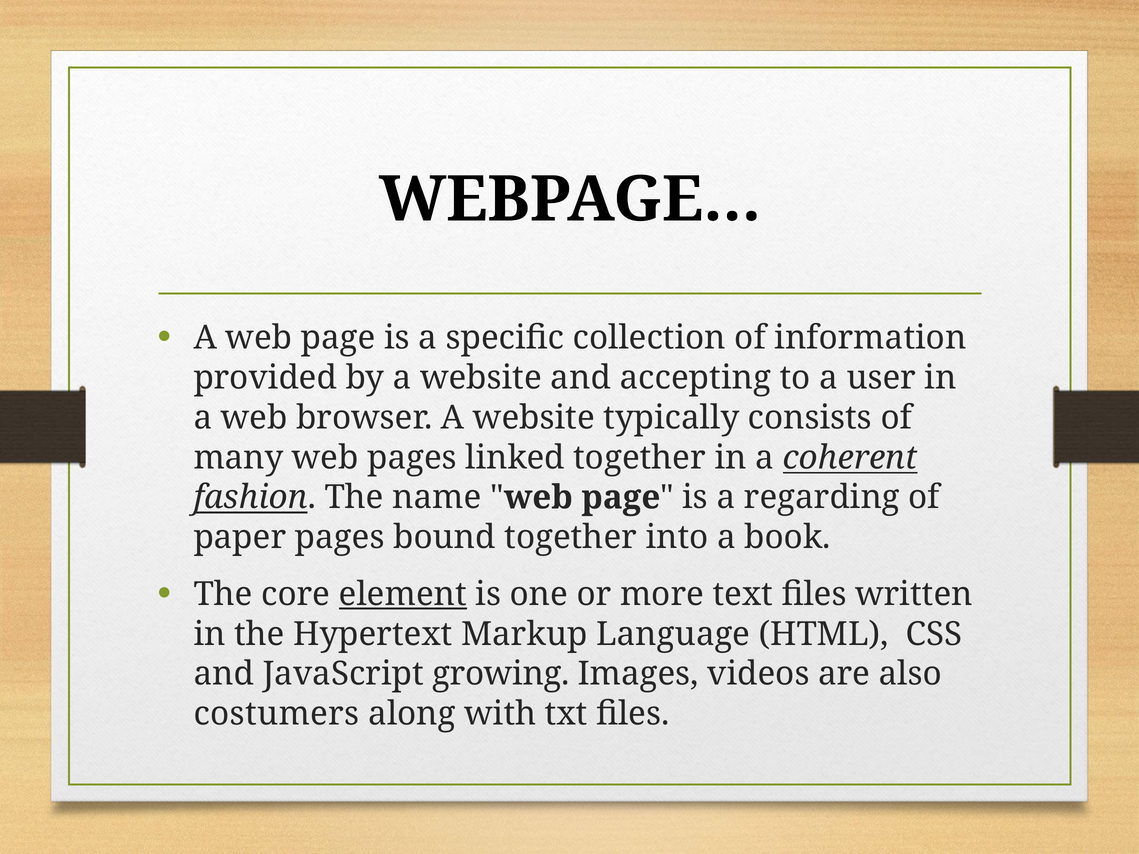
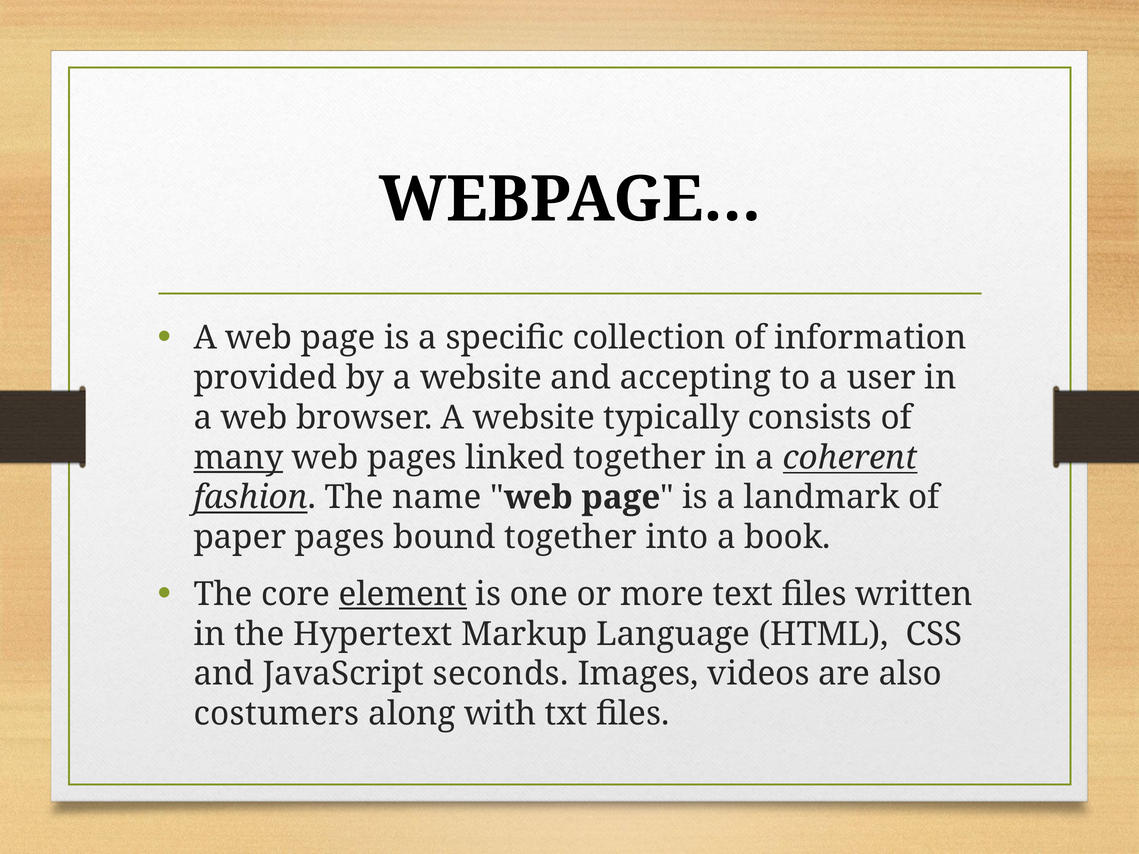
many underline: none -> present (238, 458)
regarding: regarding -> landmark (822, 498)
growing: growing -> seconds (501, 674)
